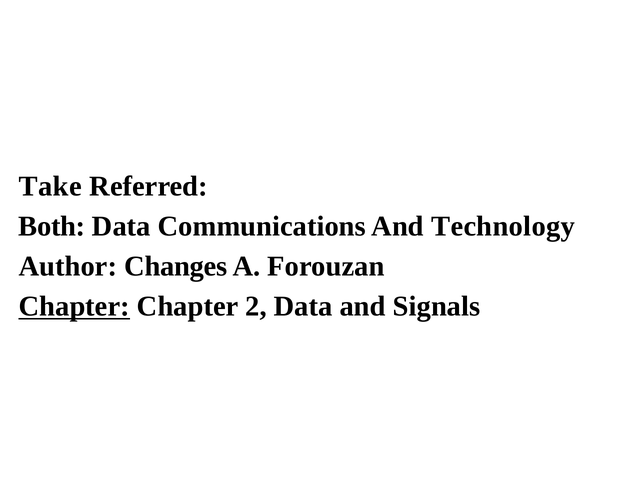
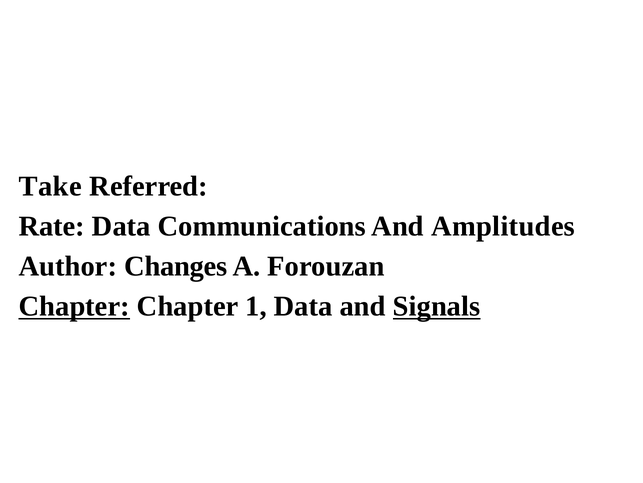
Both: Both -> Rate (52, 226)
Technology: Technology -> Amplitudes (503, 226)
2: 2 -> 1 (256, 306)
Signals underline: none -> present (437, 306)
